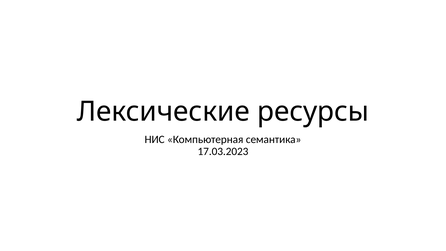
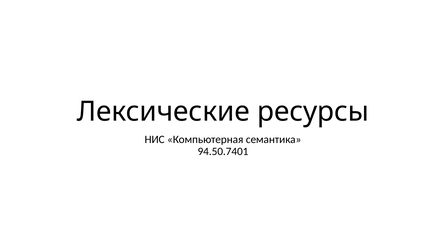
17.03.2023: 17.03.2023 -> 94.50.7401 (223, 151)
